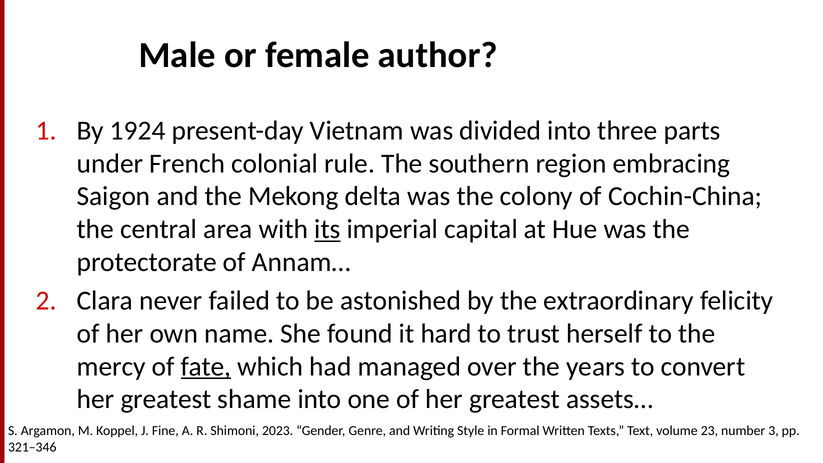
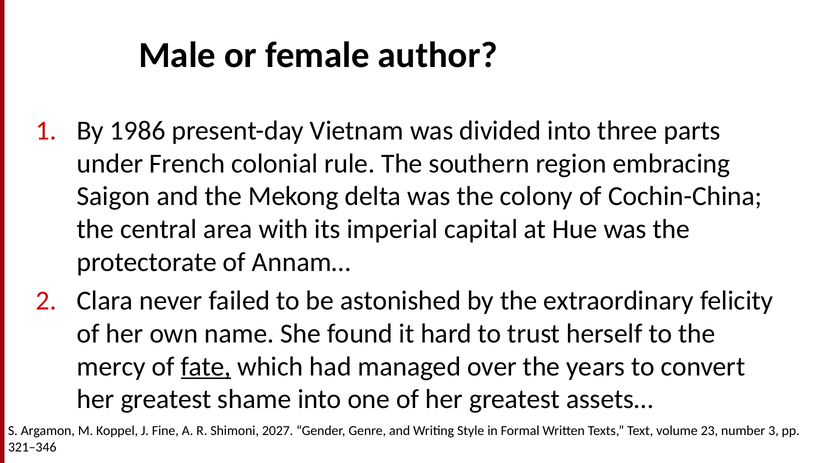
1924: 1924 -> 1986 (138, 131)
its underline: present -> none (327, 229)
2023: 2023 -> 2027 (278, 431)
